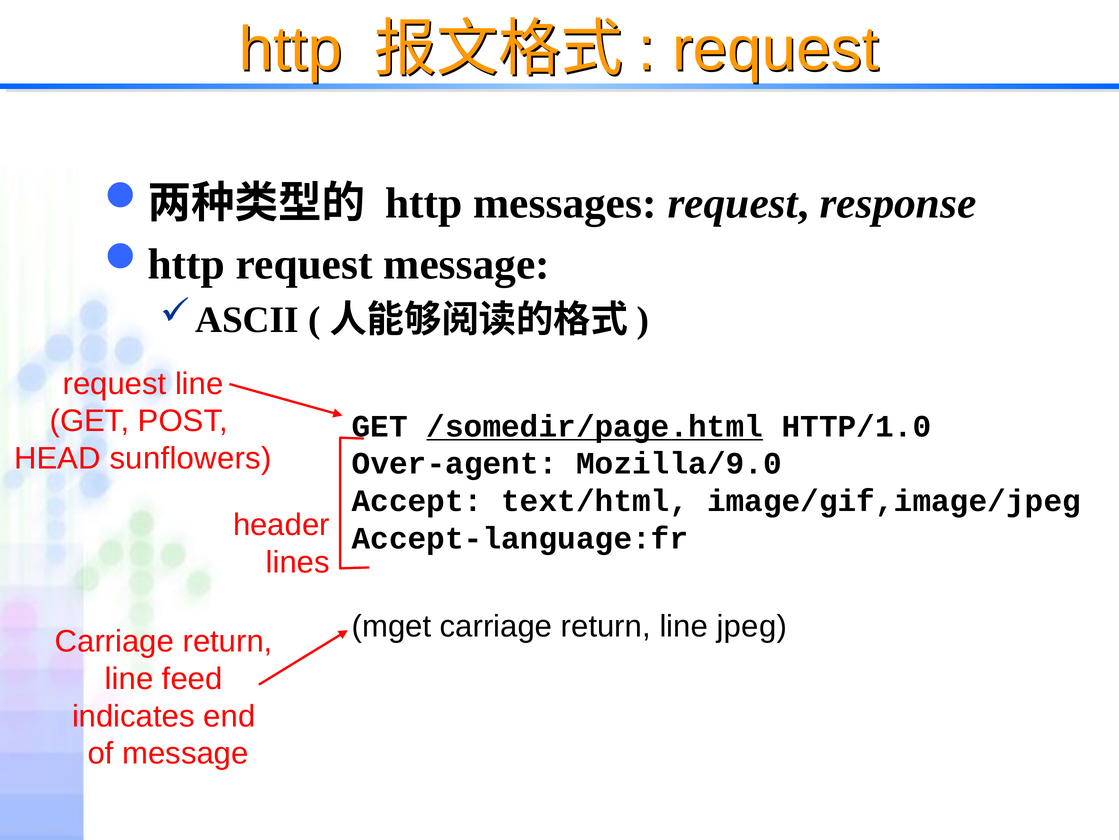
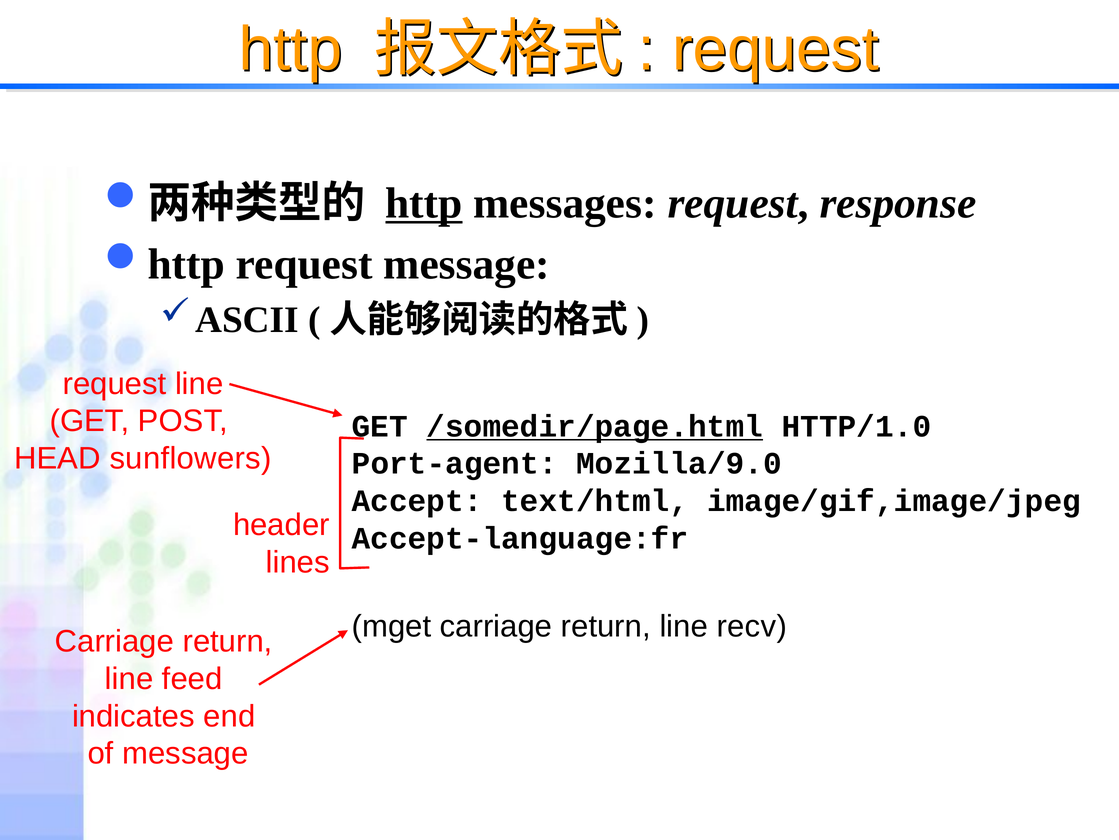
http underline: none -> present (424, 203)
Over-agent: Over-agent -> Port-agent (455, 463)
jpeg: jpeg -> recv (752, 626)
